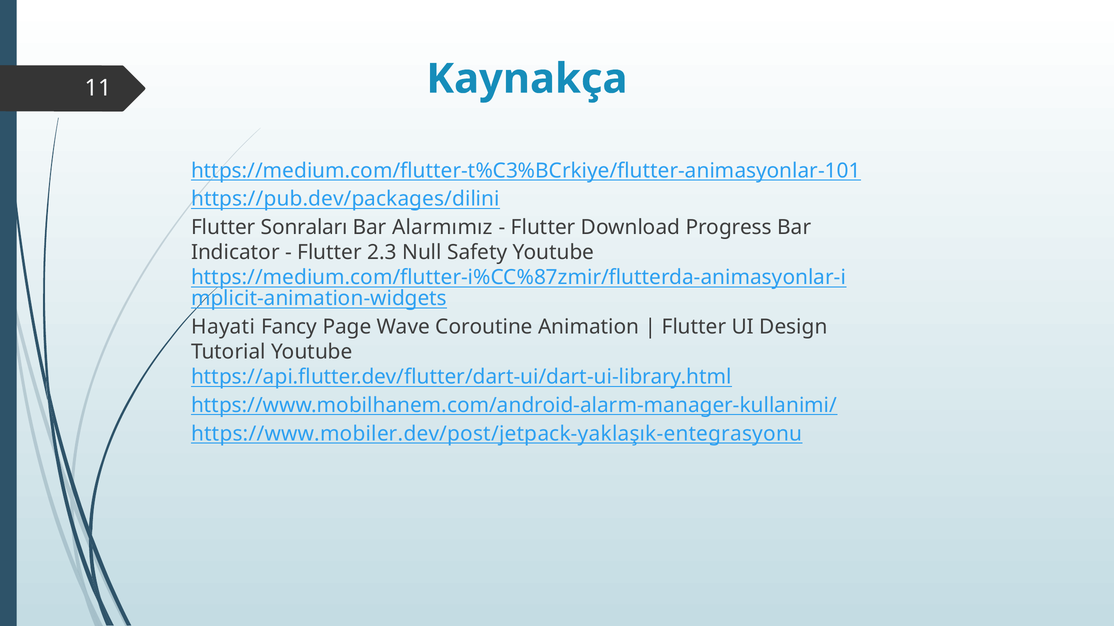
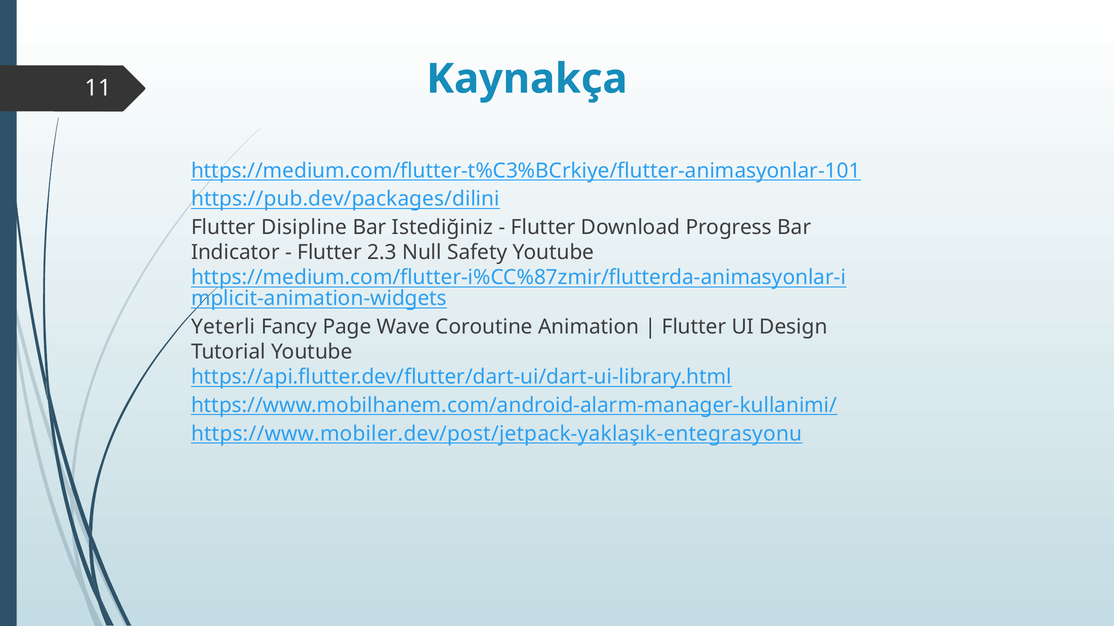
Sonraları: Sonraları -> Disipline (304, 228)
Alarmımız: Alarmımız -> Istediğiniz (443, 228)
Hayati: Hayati -> Yeterli (223, 327)
